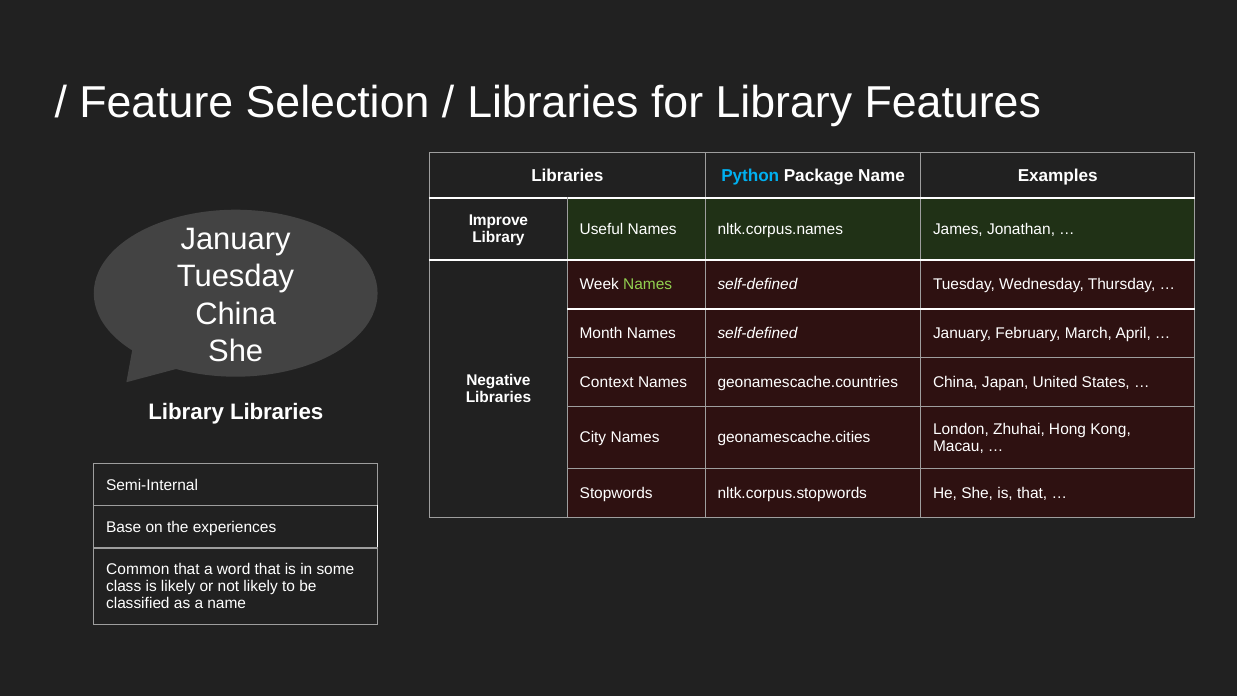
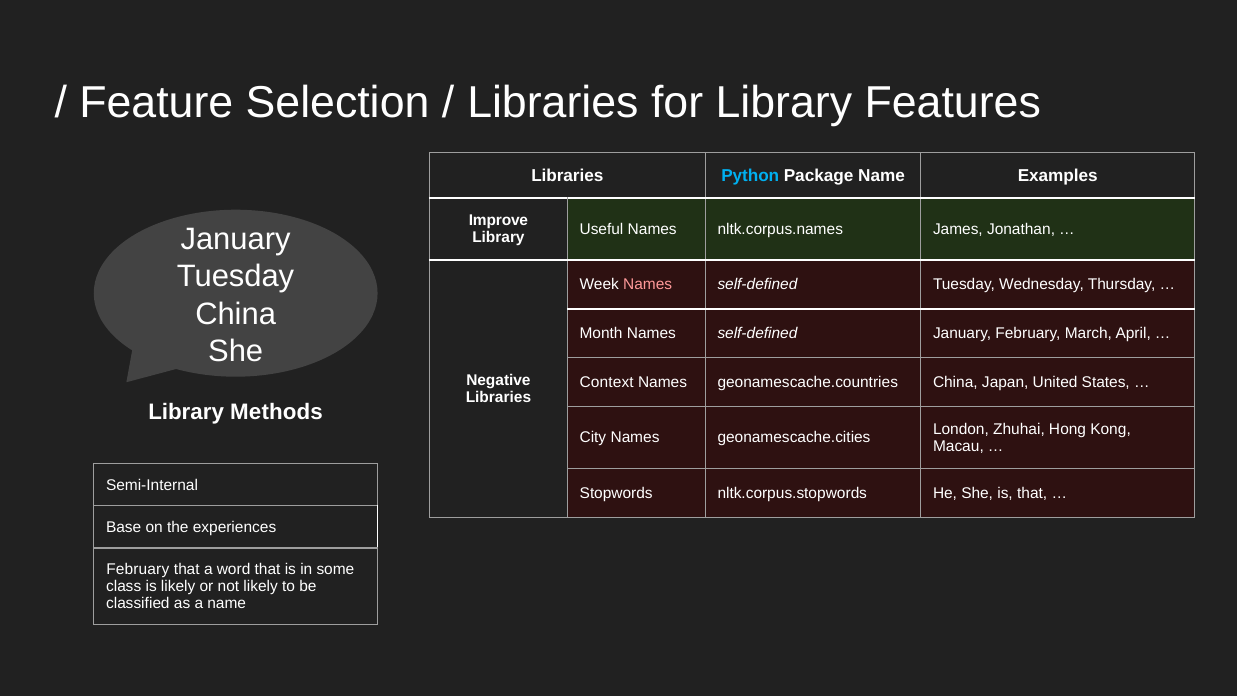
Names colour: light green -> pink (648, 284)
Library Libraries: Libraries -> Methods (277, 412)
Common: Common -> February (138, 569)
